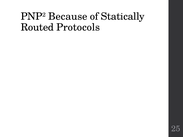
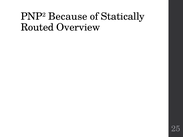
Protocols: Protocols -> Overview (78, 27)
